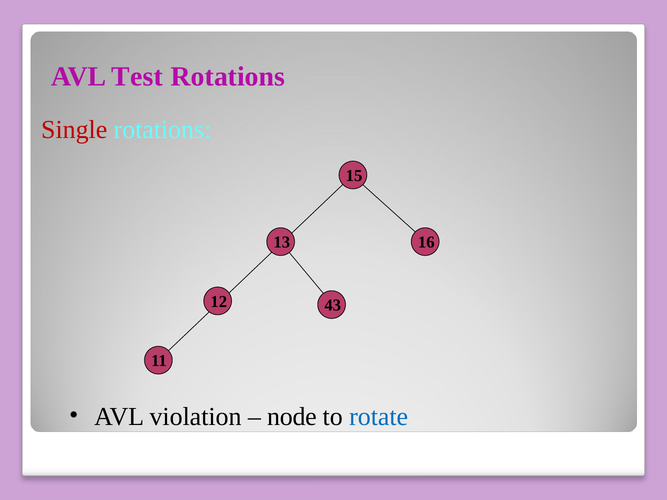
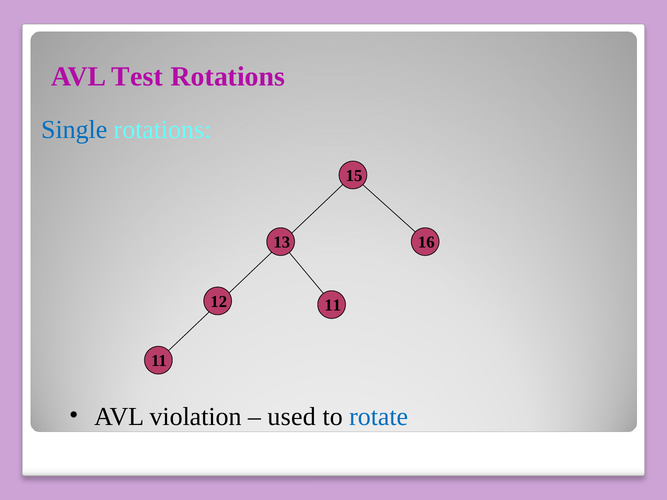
Single colour: red -> blue (74, 130)
12 43: 43 -> 11 (333, 305)
node: node -> used (292, 417)
